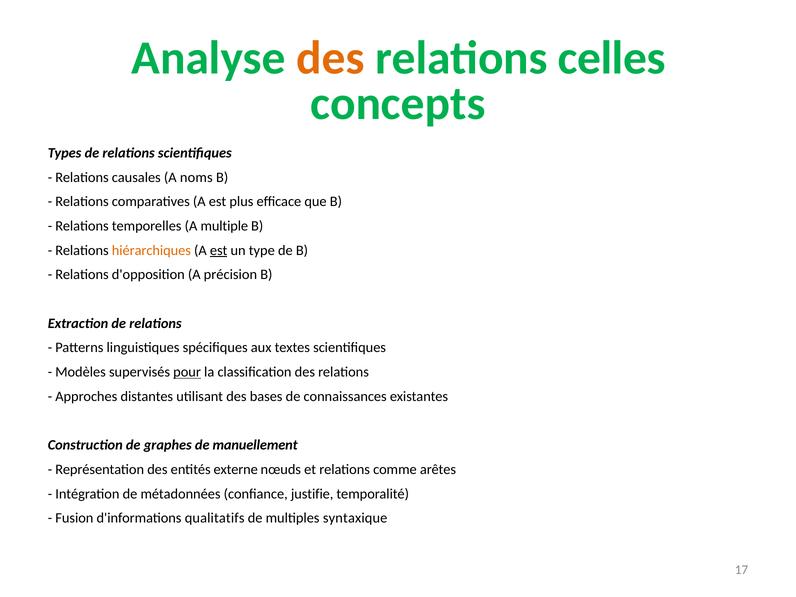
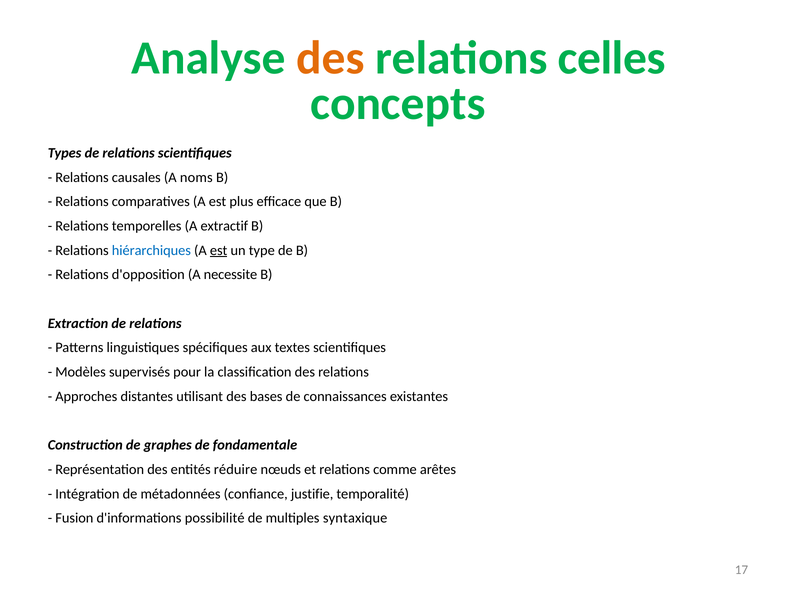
multiple: multiple -> extractif (224, 226)
hiérarchiques colour: orange -> blue (151, 250)
précision: précision -> necessite (230, 275)
pour underline: present -> none (187, 372)
manuellement: manuellement -> fondamentale (255, 445)
externe: externe -> réduire (236, 469)
qualitatifs: qualitatifs -> possibilité (215, 518)
